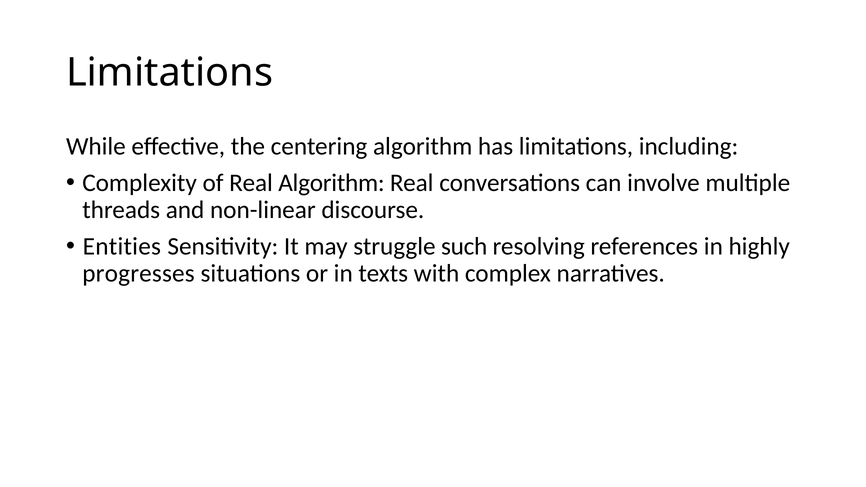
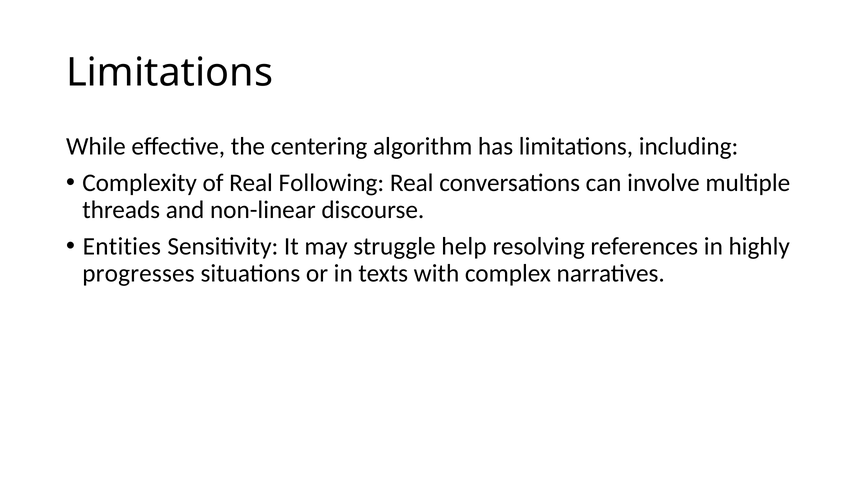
Real Algorithm: Algorithm -> Following (331, 183)
such: such -> help (464, 246)
